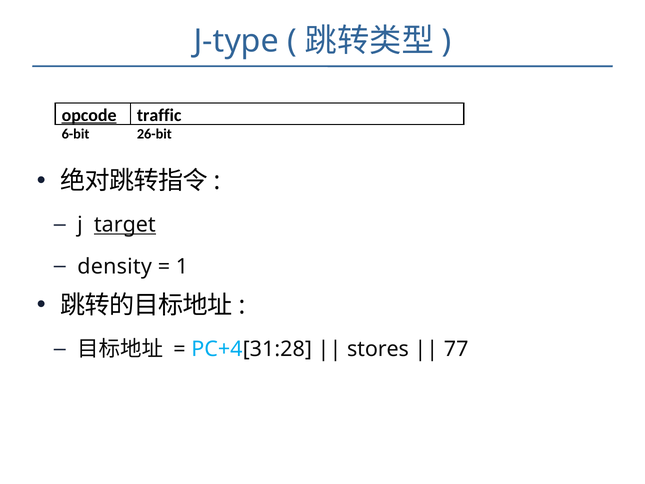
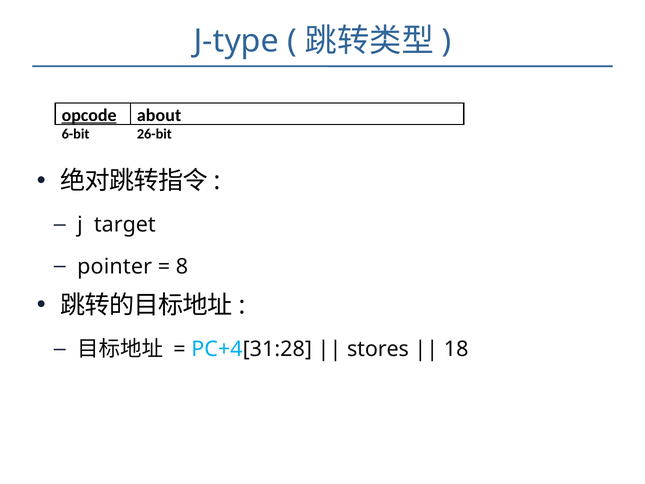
traffic: traffic -> about (159, 115)
target underline: present -> none (125, 225)
density: density -> pointer (115, 266)
1: 1 -> 8 (182, 266)
77: 77 -> 18 (456, 349)
